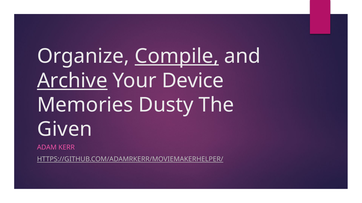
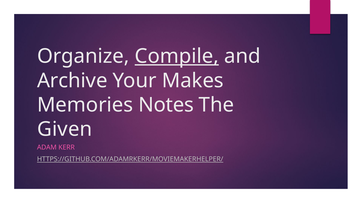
Archive underline: present -> none (72, 81)
Device: Device -> Makes (193, 81)
Dusty: Dusty -> Notes (166, 105)
